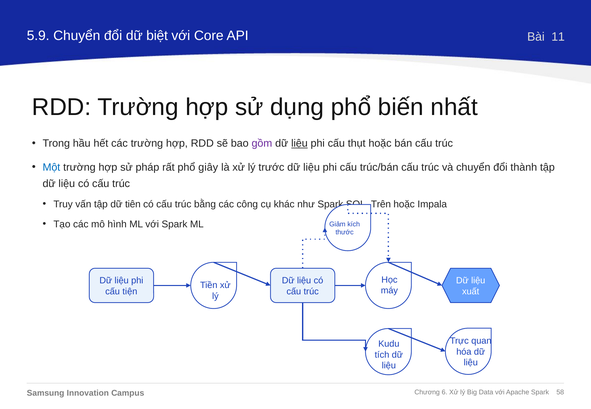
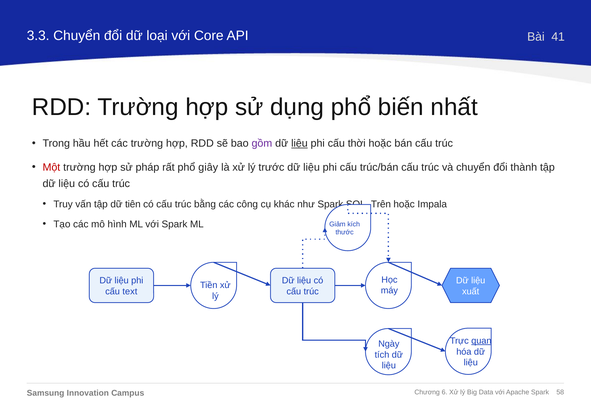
5.9: 5.9 -> 3.3 (38, 36)
biệt: biệt -> loại (157, 36)
11: 11 -> 41 (558, 37)
thụt: thụt -> thời (357, 144)
Một colour: blue -> red (51, 167)
tiện: tiện -> text (130, 292)
quan underline: none -> present (481, 341)
Kudu: Kudu -> Ngày (389, 344)
